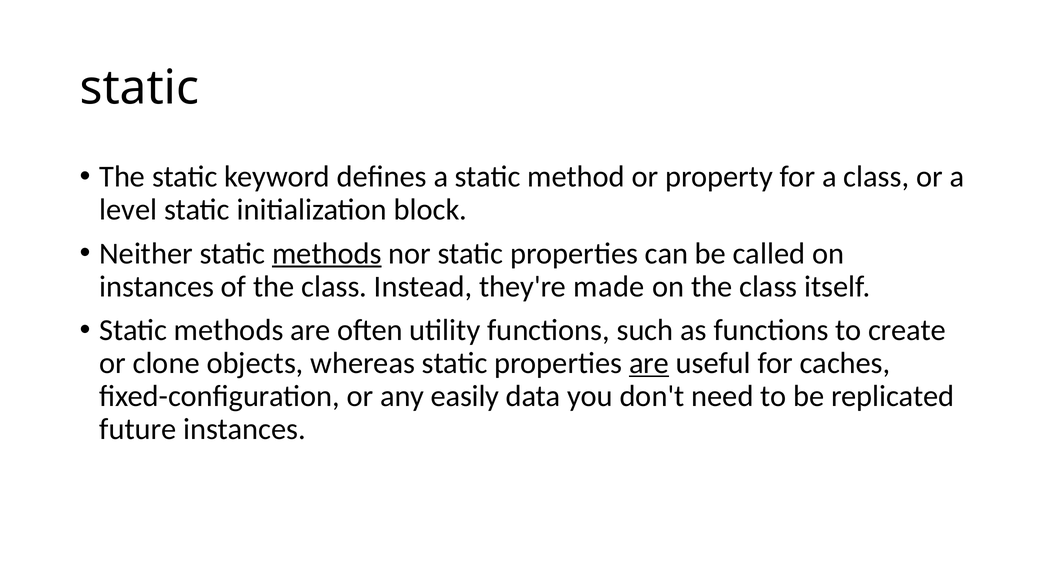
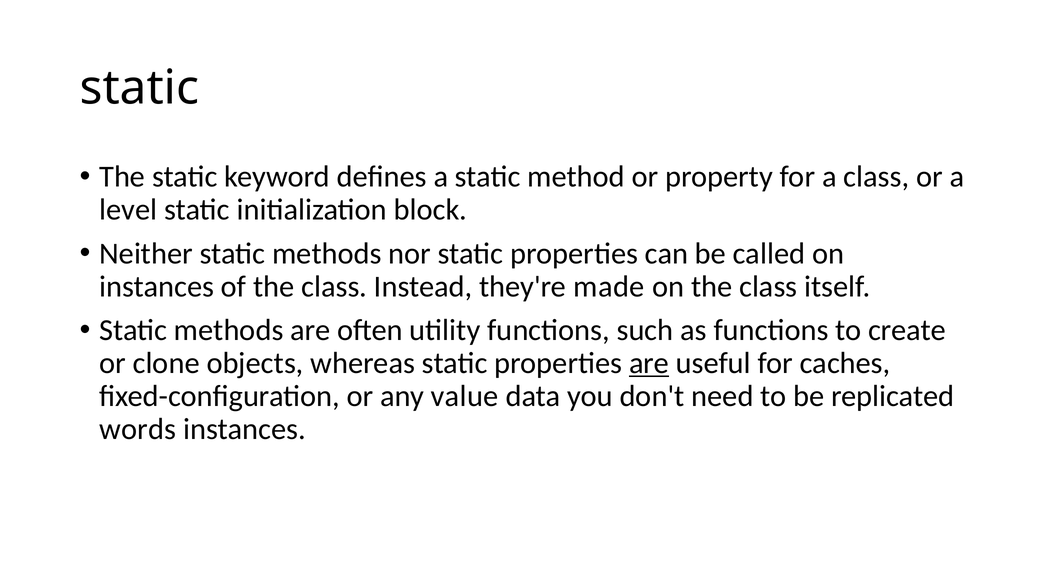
methods underline: present -> none (327, 253)
easily: easily -> value (465, 396)
future: future -> words (138, 429)
